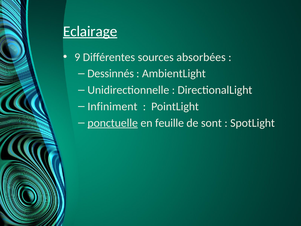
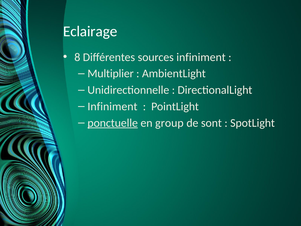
Eclairage underline: present -> none (90, 31)
9: 9 -> 8 (77, 57)
sources absorbées: absorbées -> infiniment (201, 57)
Dessinnés: Dessinnés -> Multiplier (111, 74)
feuille: feuille -> group (169, 123)
